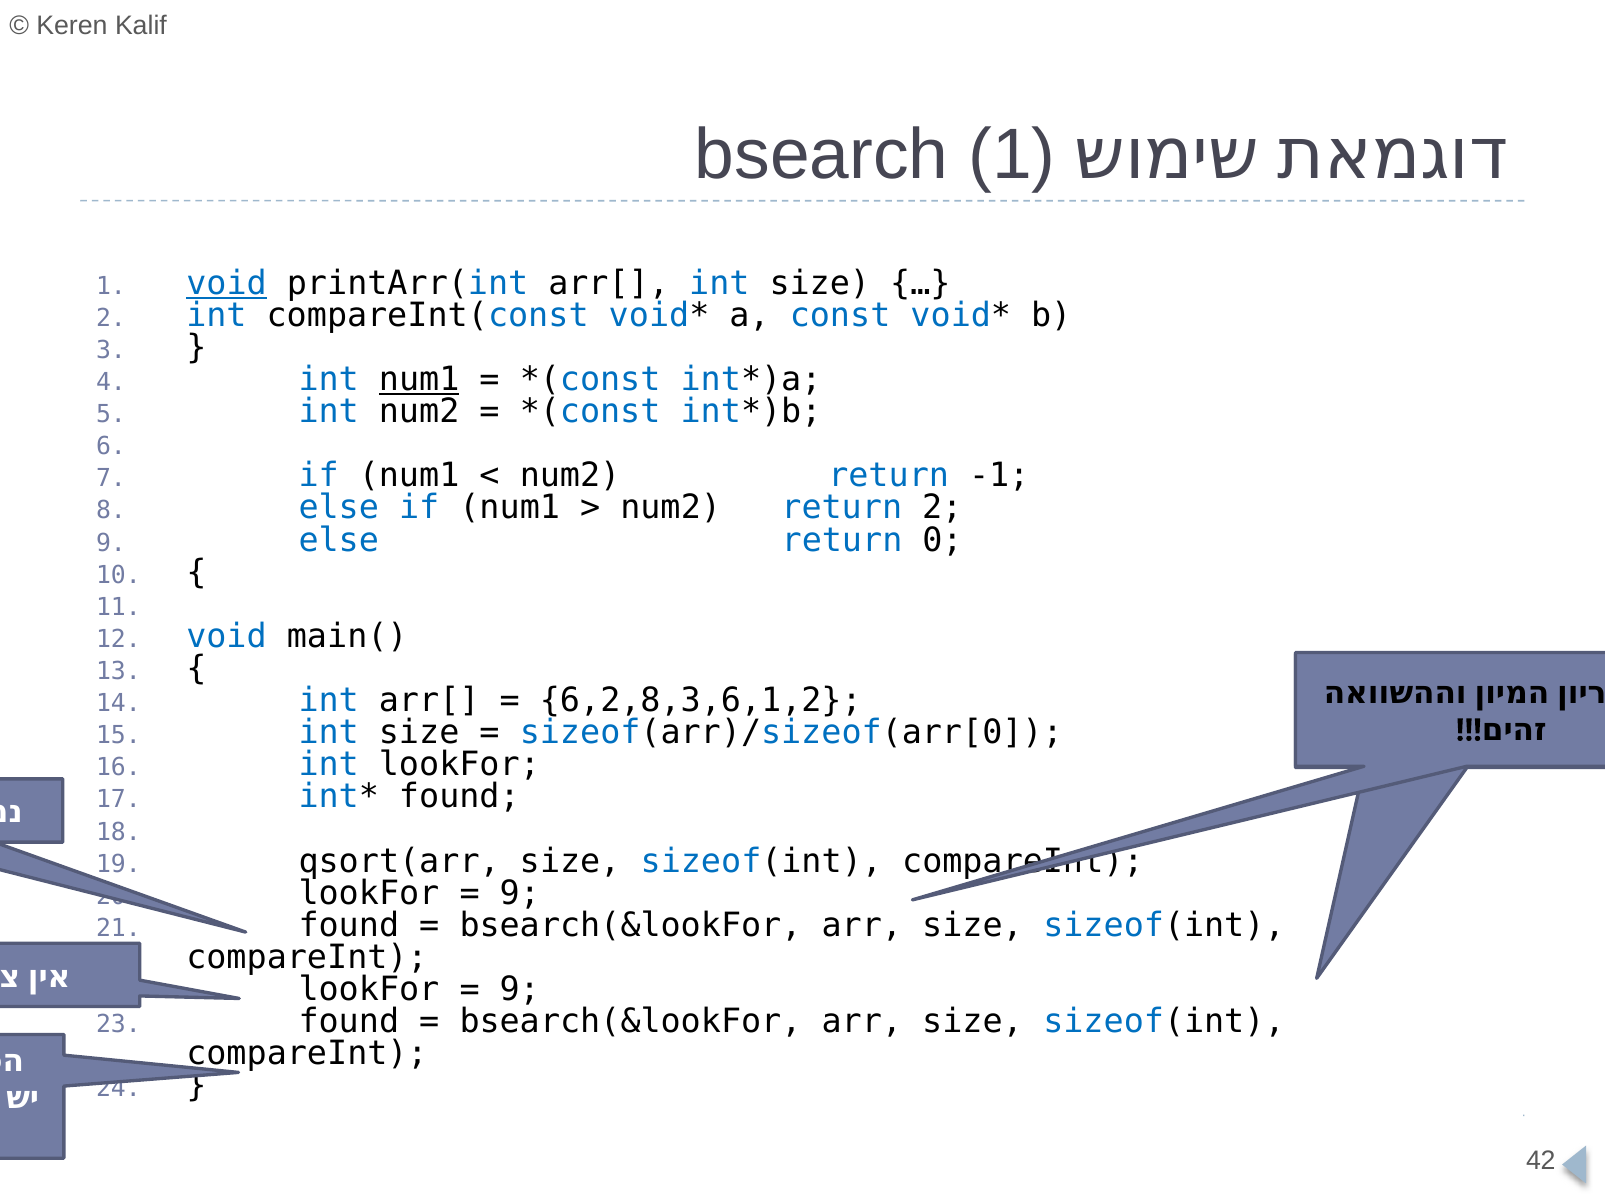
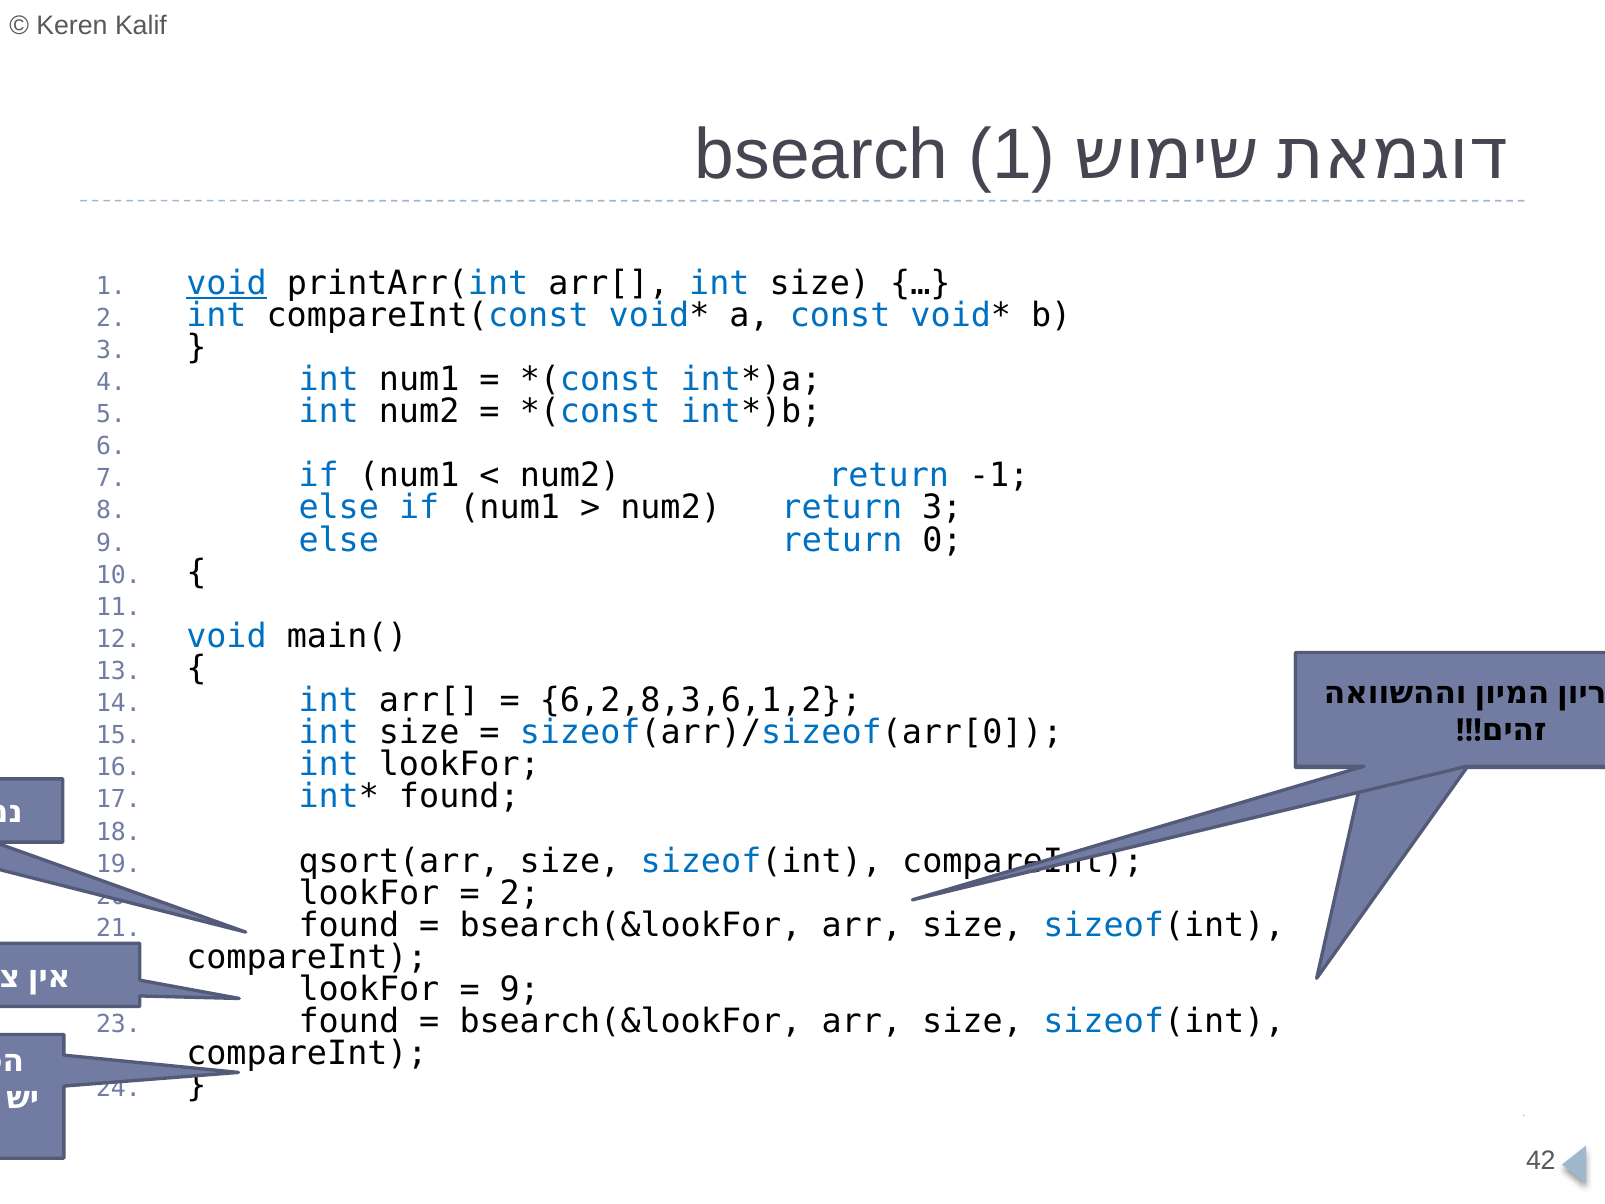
num1 underline: present -> none (419, 379)
return 2: 2 -> 3 (942, 508)
9: 9 -> 2 (520, 893)
